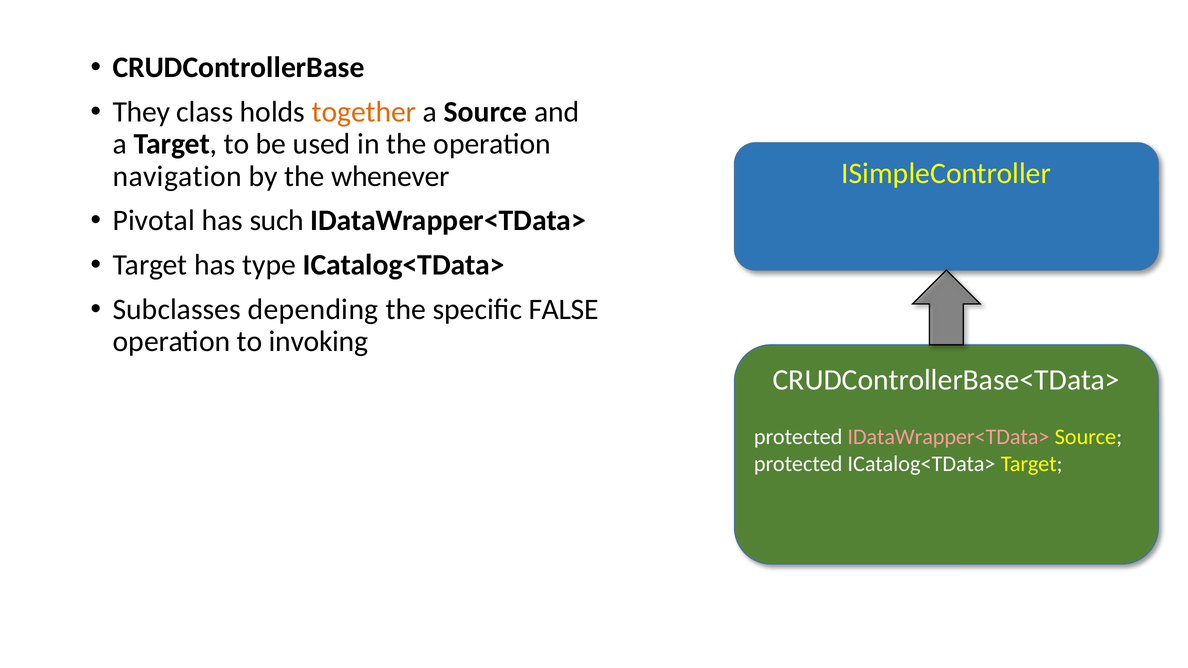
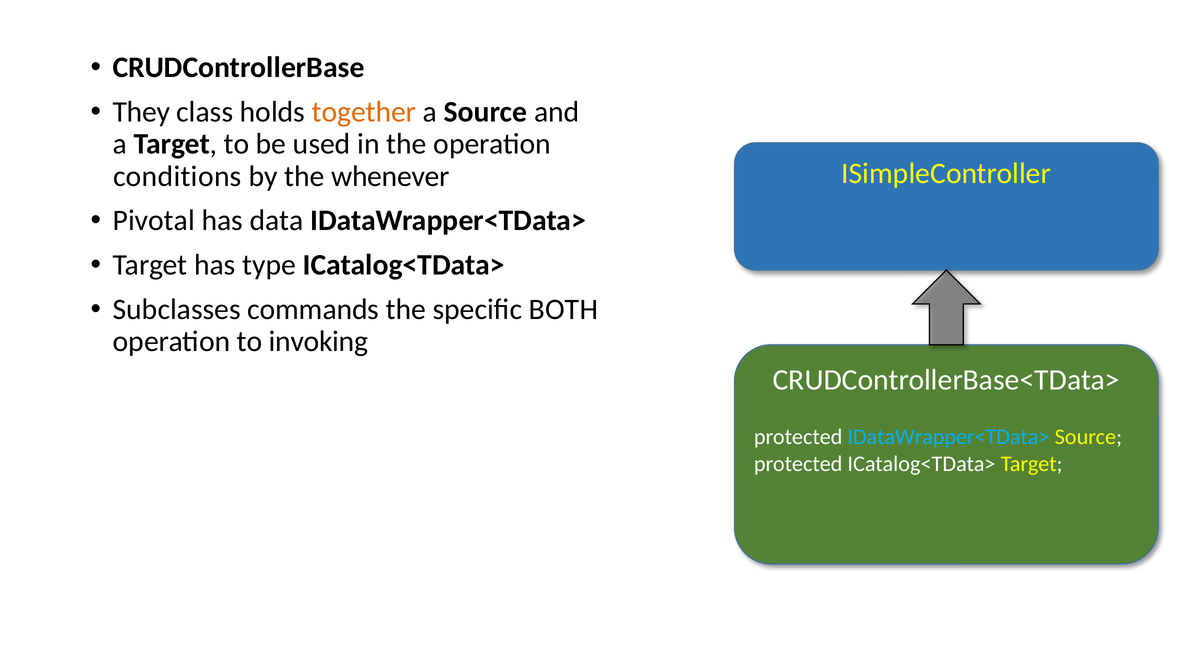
navigation: navigation -> conditions (177, 176)
such: such -> data (277, 221)
depending: depending -> commands (313, 310)
FALSE: FALSE -> BOTH (563, 310)
IDataWrapper<TData> colour: pink -> light blue (948, 437)
